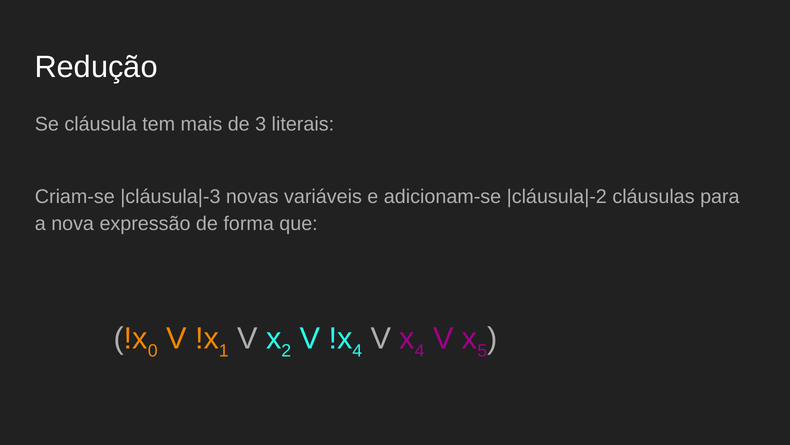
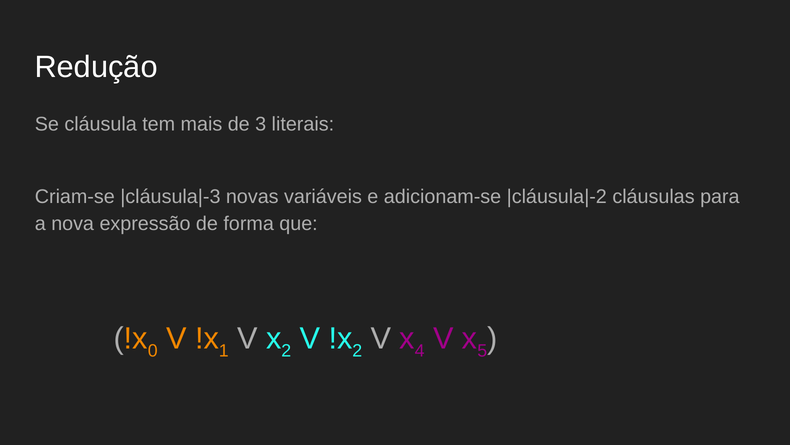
4: 4 -> 2 (357, 350)
